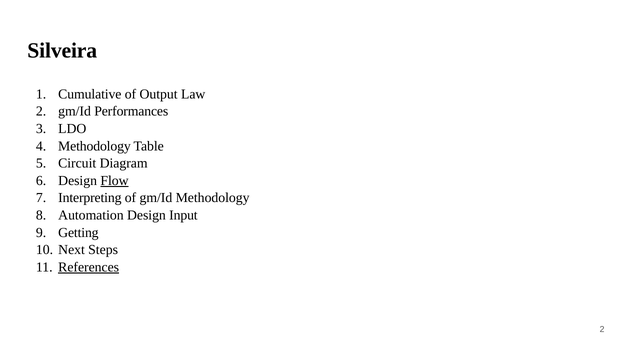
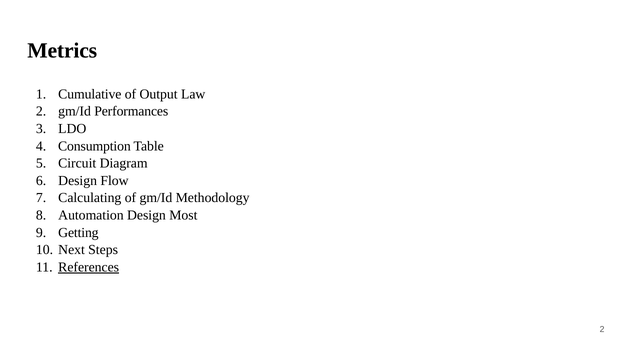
Silveira: Silveira -> Metrics (62, 51)
Methodology: Methodology -> Consumption (94, 146)
Flow underline: present -> none (115, 181)
Interpreting: Interpreting -> Calculating (90, 198)
Input: Input -> Most (183, 215)
